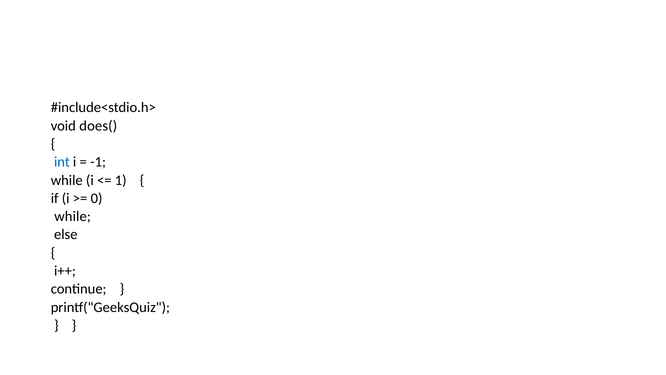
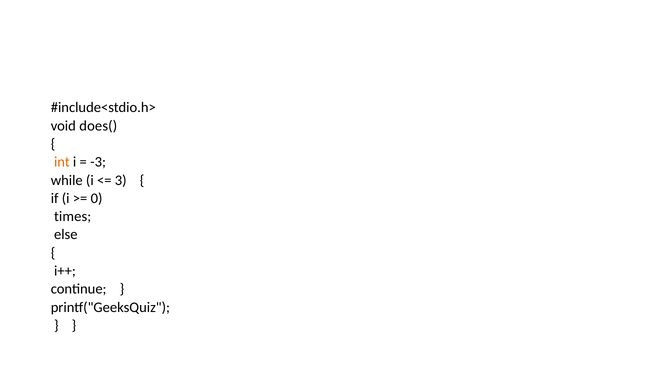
int colour: blue -> orange (62, 162)
-1: -1 -> -3 (98, 162)
1: 1 -> 3 (121, 180)
while: while -> times (73, 216)
